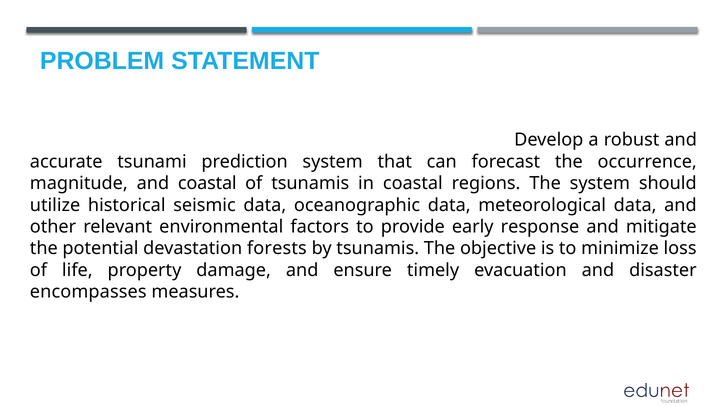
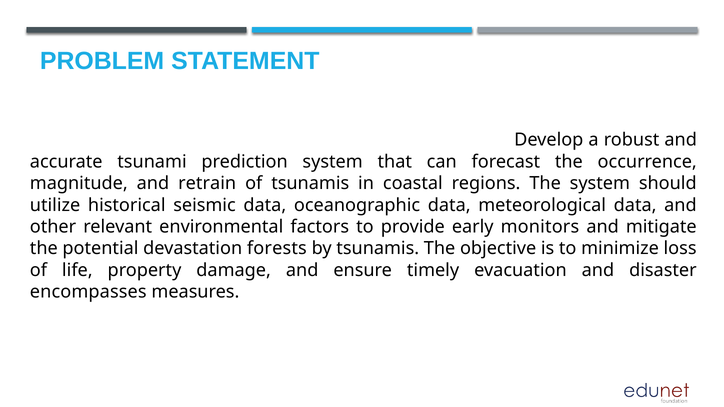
and coastal: coastal -> retrain (207, 183)
response: response -> monitors (540, 227)
